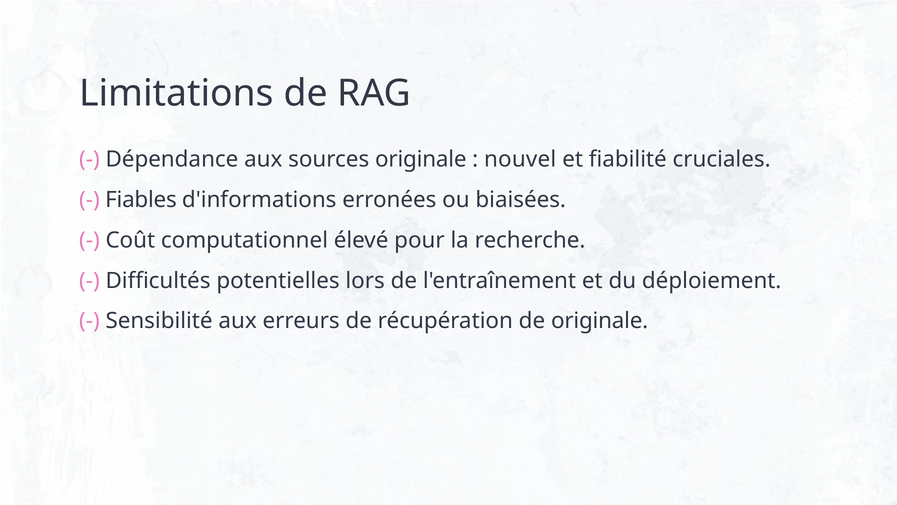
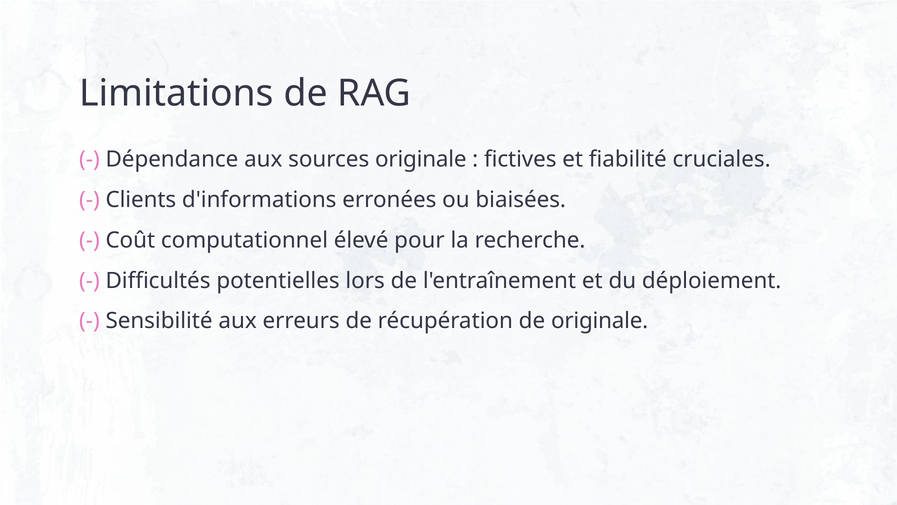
nouvel: nouvel -> fictives (520, 159)
Fiables: Fiables -> Clients (141, 200)
